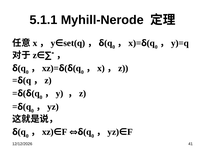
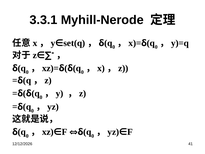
5.1.1: 5.1.1 -> 3.3.1 (44, 20)
